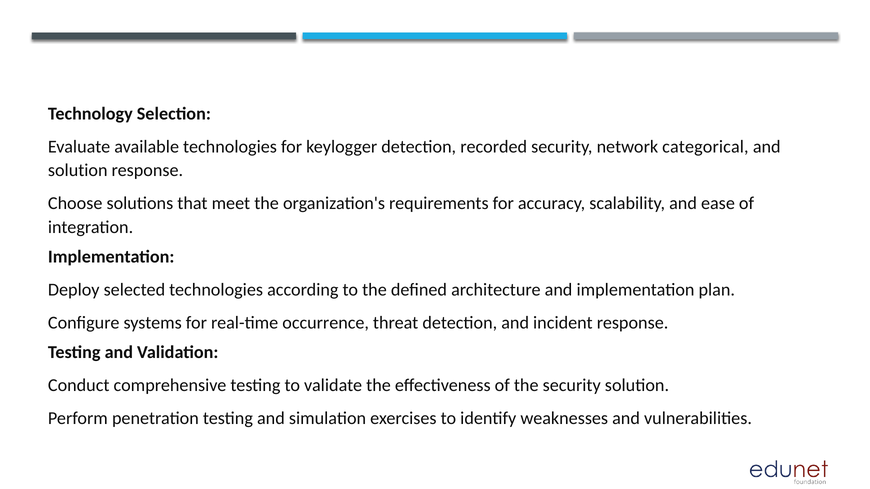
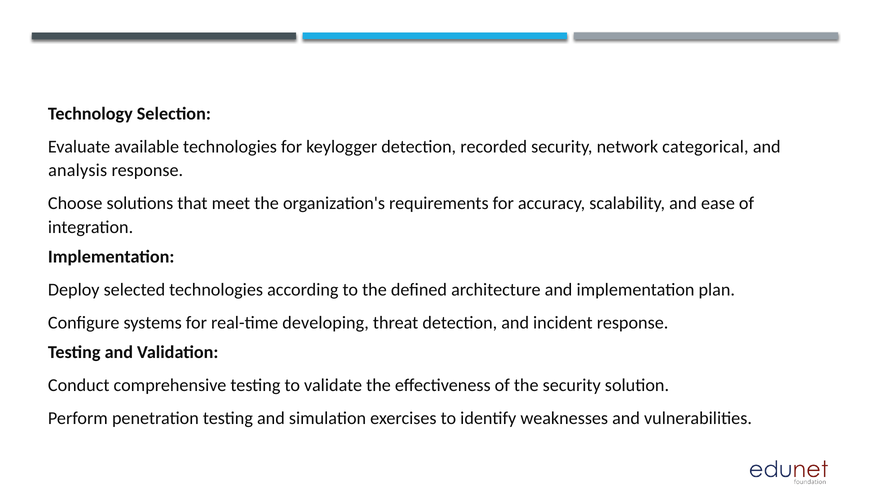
solution: solution -> analysis (78, 171)
occurrence: occurrence -> developing (326, 323)
